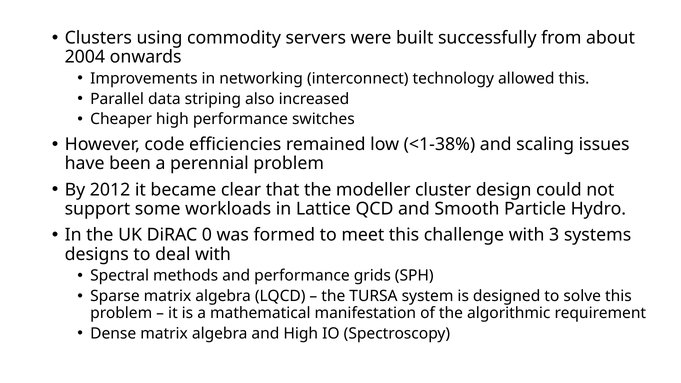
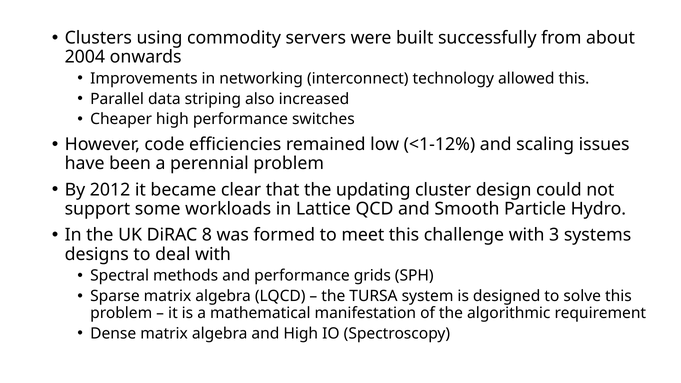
<1-38%: <1-38% -> <1-12% (439, 144)
modeller: modeller -> updating (373, 190)
0: 0 -> 8 (207, 235)
